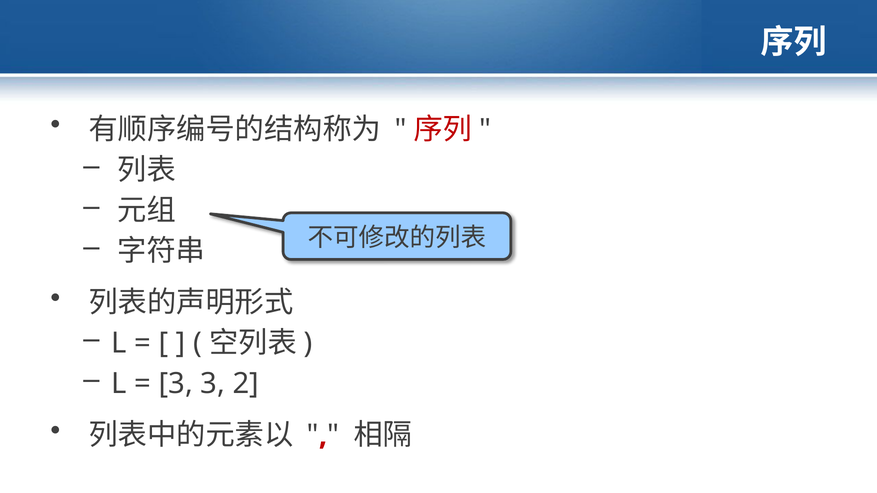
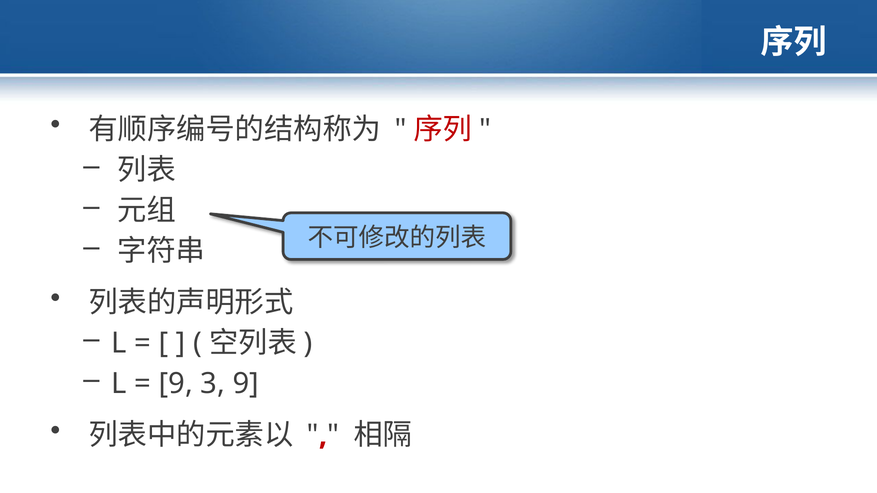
3: 3 -> 9 (176, 384)
3 2: 2 -> 9 (246, 384)
